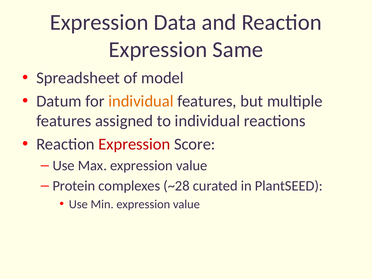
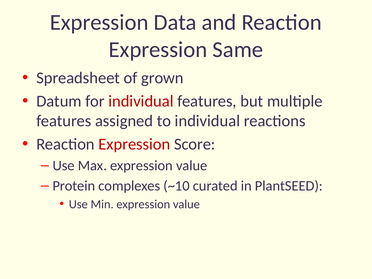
model: model -> grown (162, 78)
individual colour: orange -> red (141, 101)
~28: ~28 -> ~10 (177, 186)
